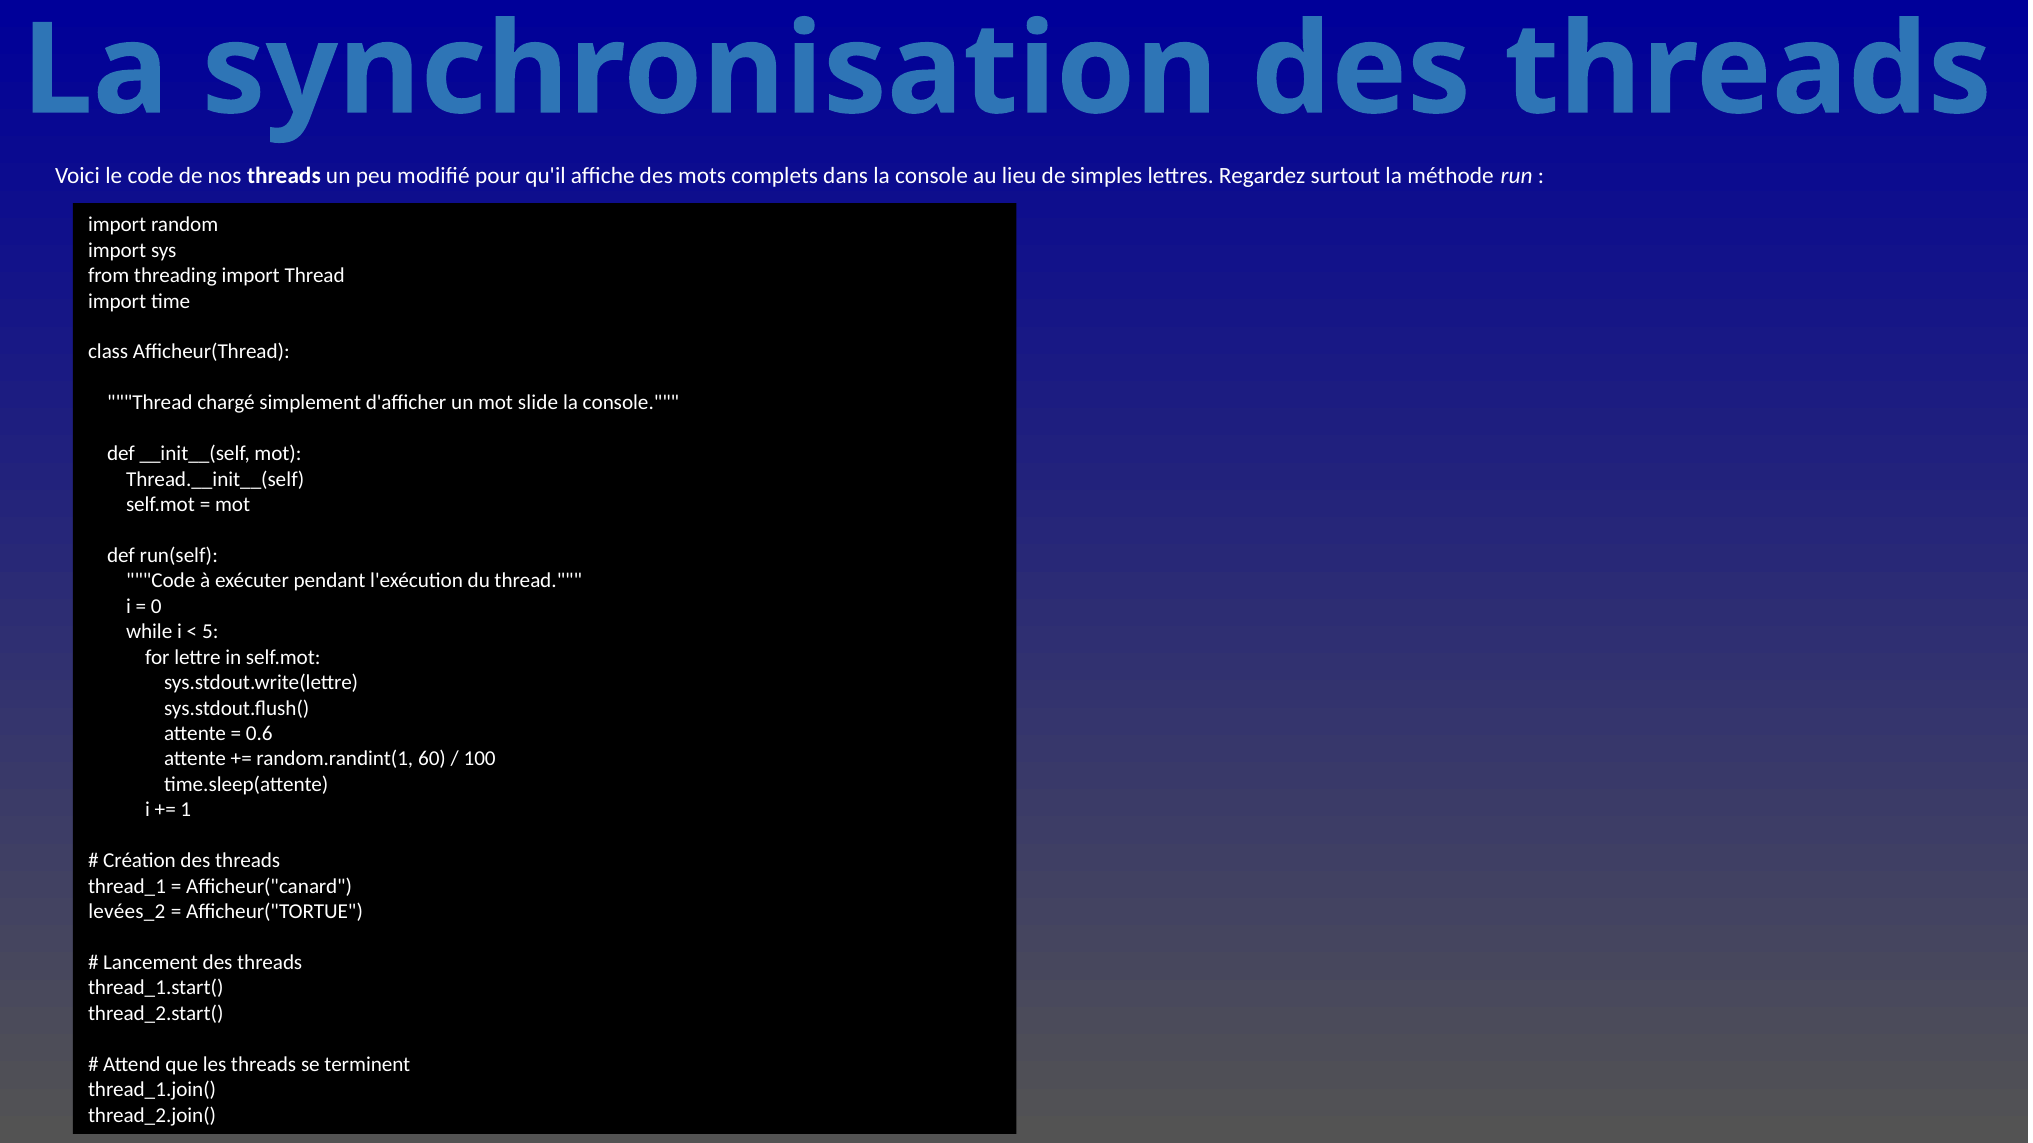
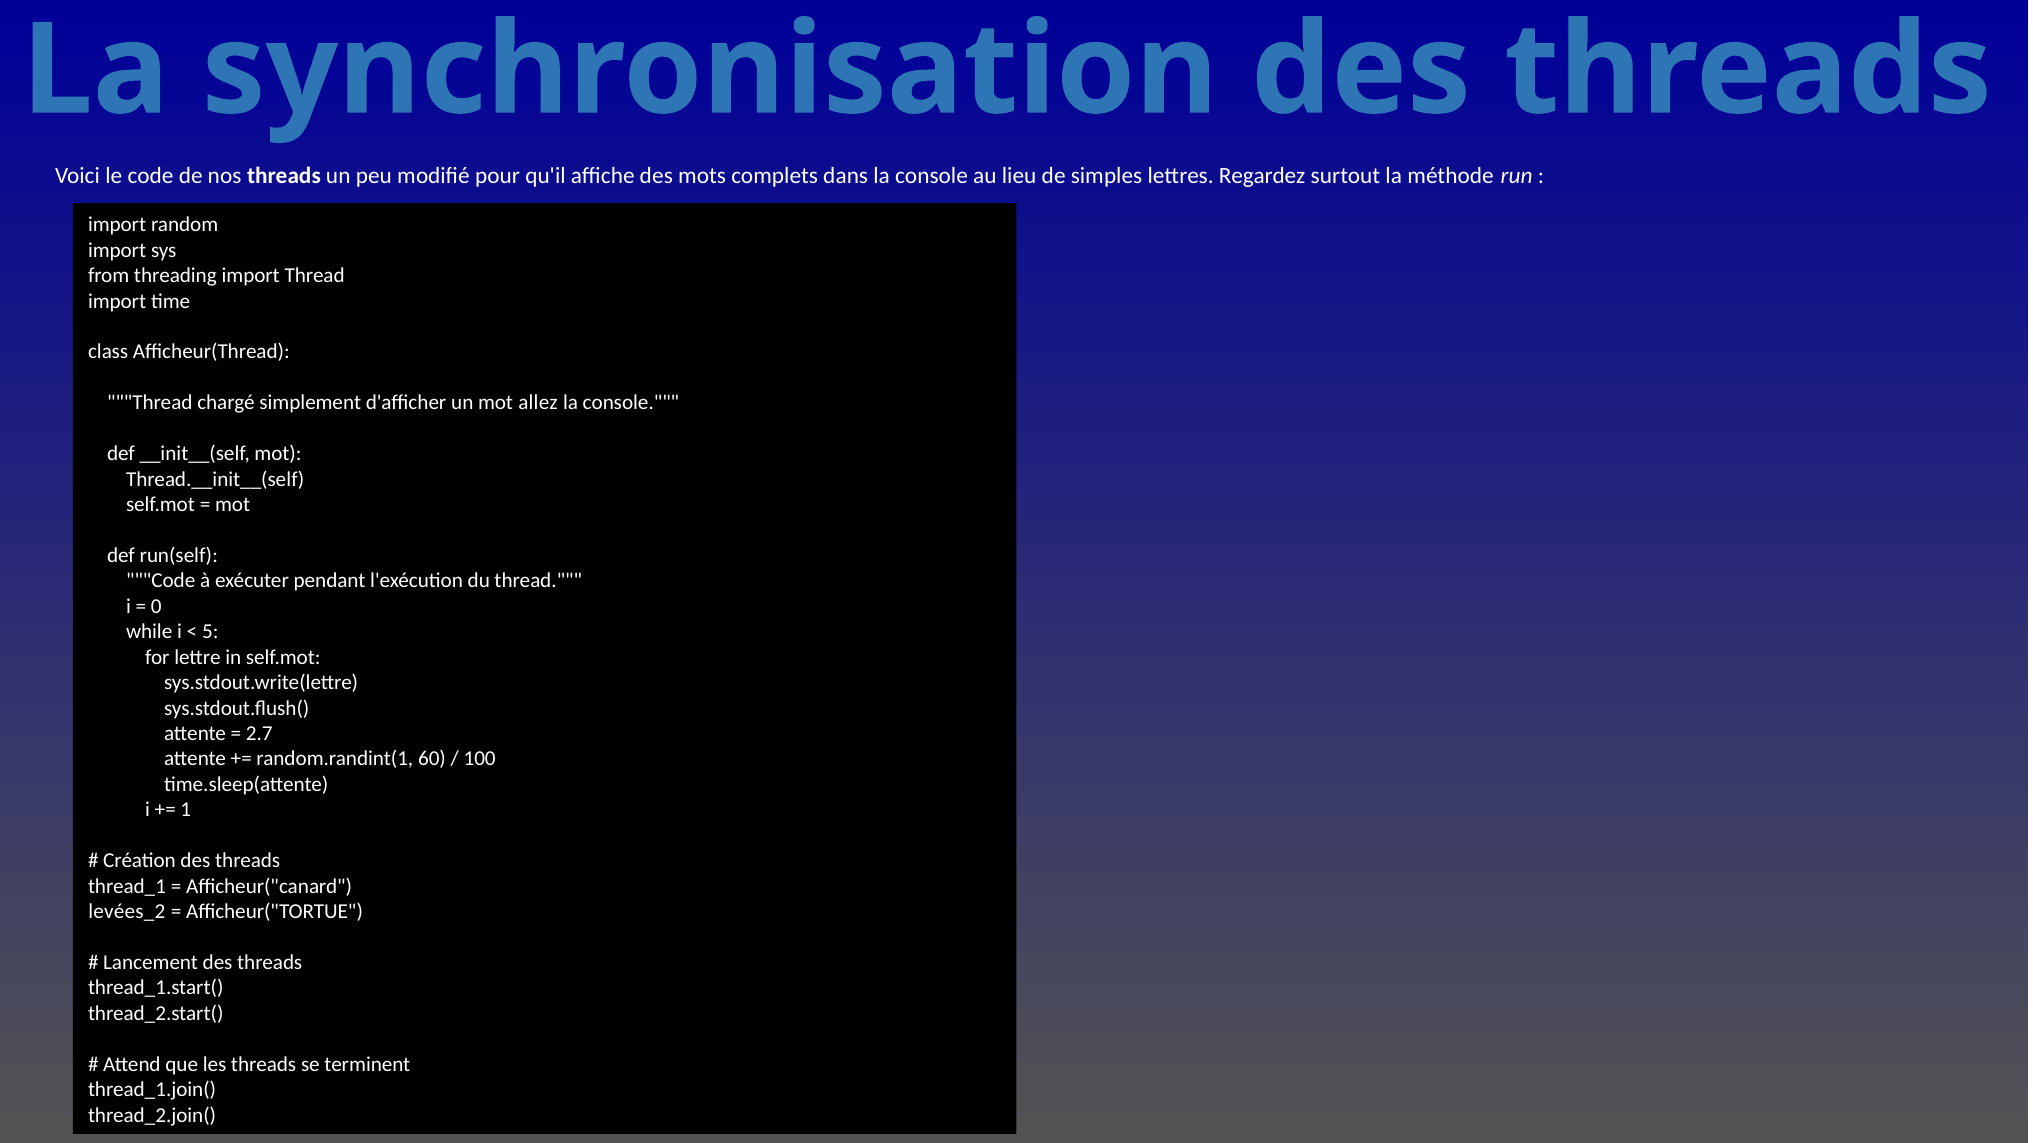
slide: slide -> allez (538, 403)
0.6: 0.6 -> 2.7 (259, 734)
